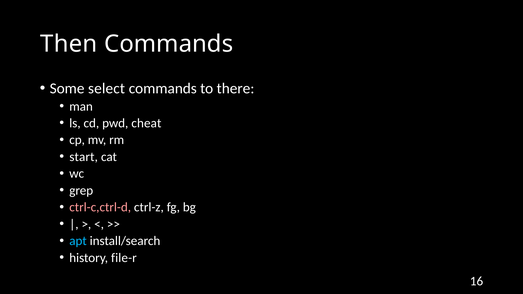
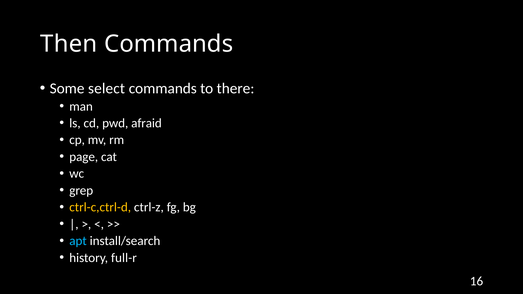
cheat: cheat -> afraid (146, 123)
start: start -> page (84, 157)
ctrl-c,ctrl-d colour: pink -> yellow (100, 207)
file-r: file-r -> full-r (124, 258)
